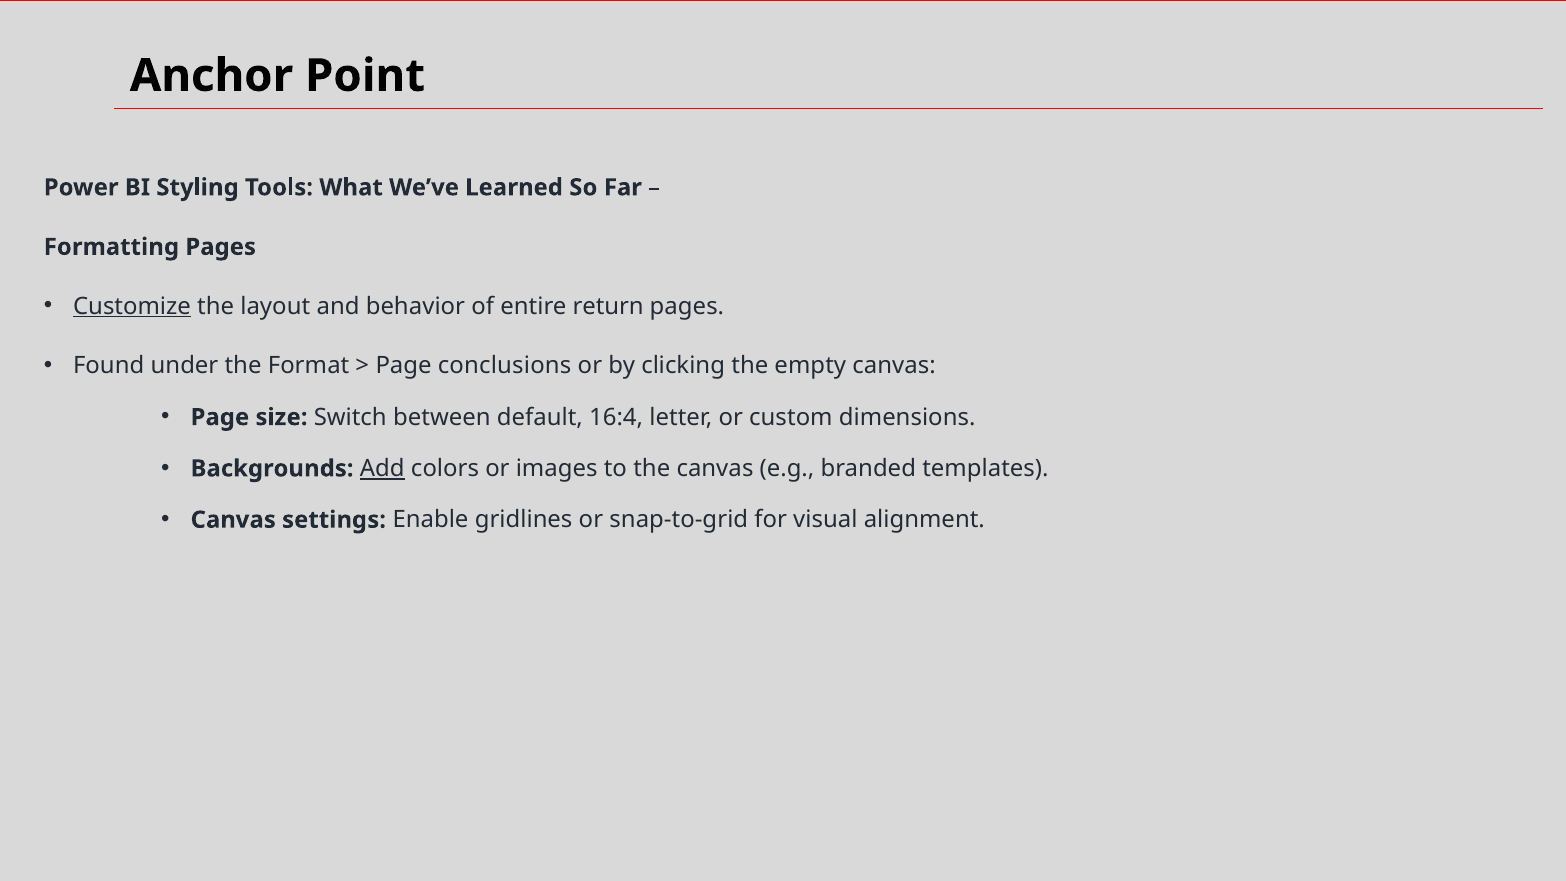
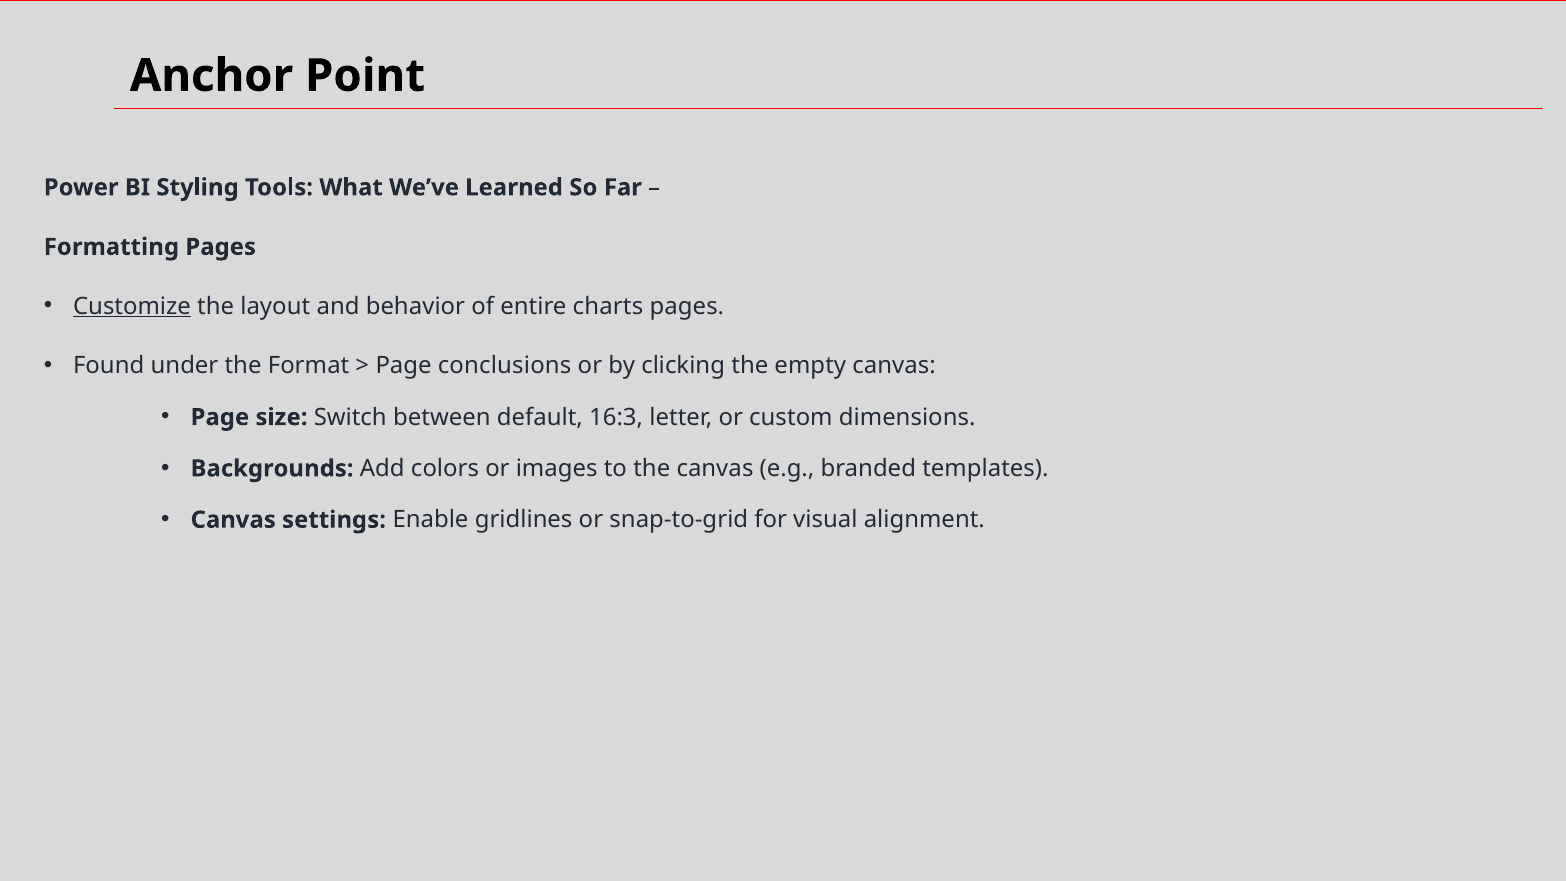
return: return -> charts (608, 306)
16:4: 16:4 -> 16:3 (616, 417)
Add underline: present -> none (382, 469)
